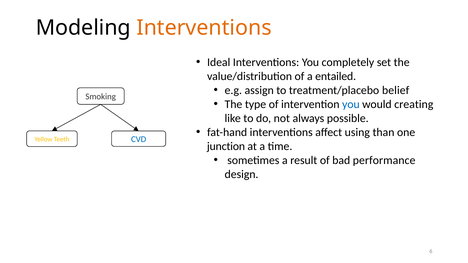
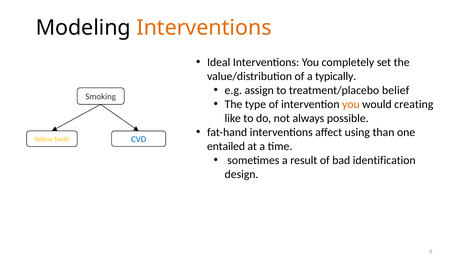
entailed: entailed -> typically (336, 76)
you colour: blue -> orange (351, 104)
junction: junction -> entailed (226, 147)
performance: performance -> identification (384, 161)
